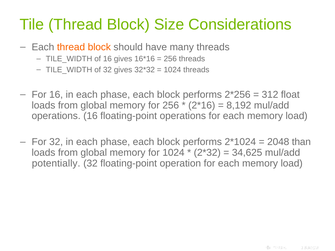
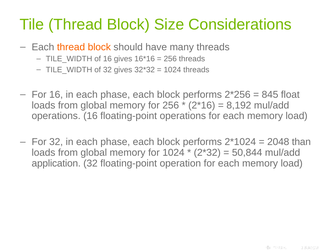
312: 312 -> 845 (270, 95)
34,625: 34,625 -> 50,844 (247, 153)
potentially: potentially -> application (56, 163)
